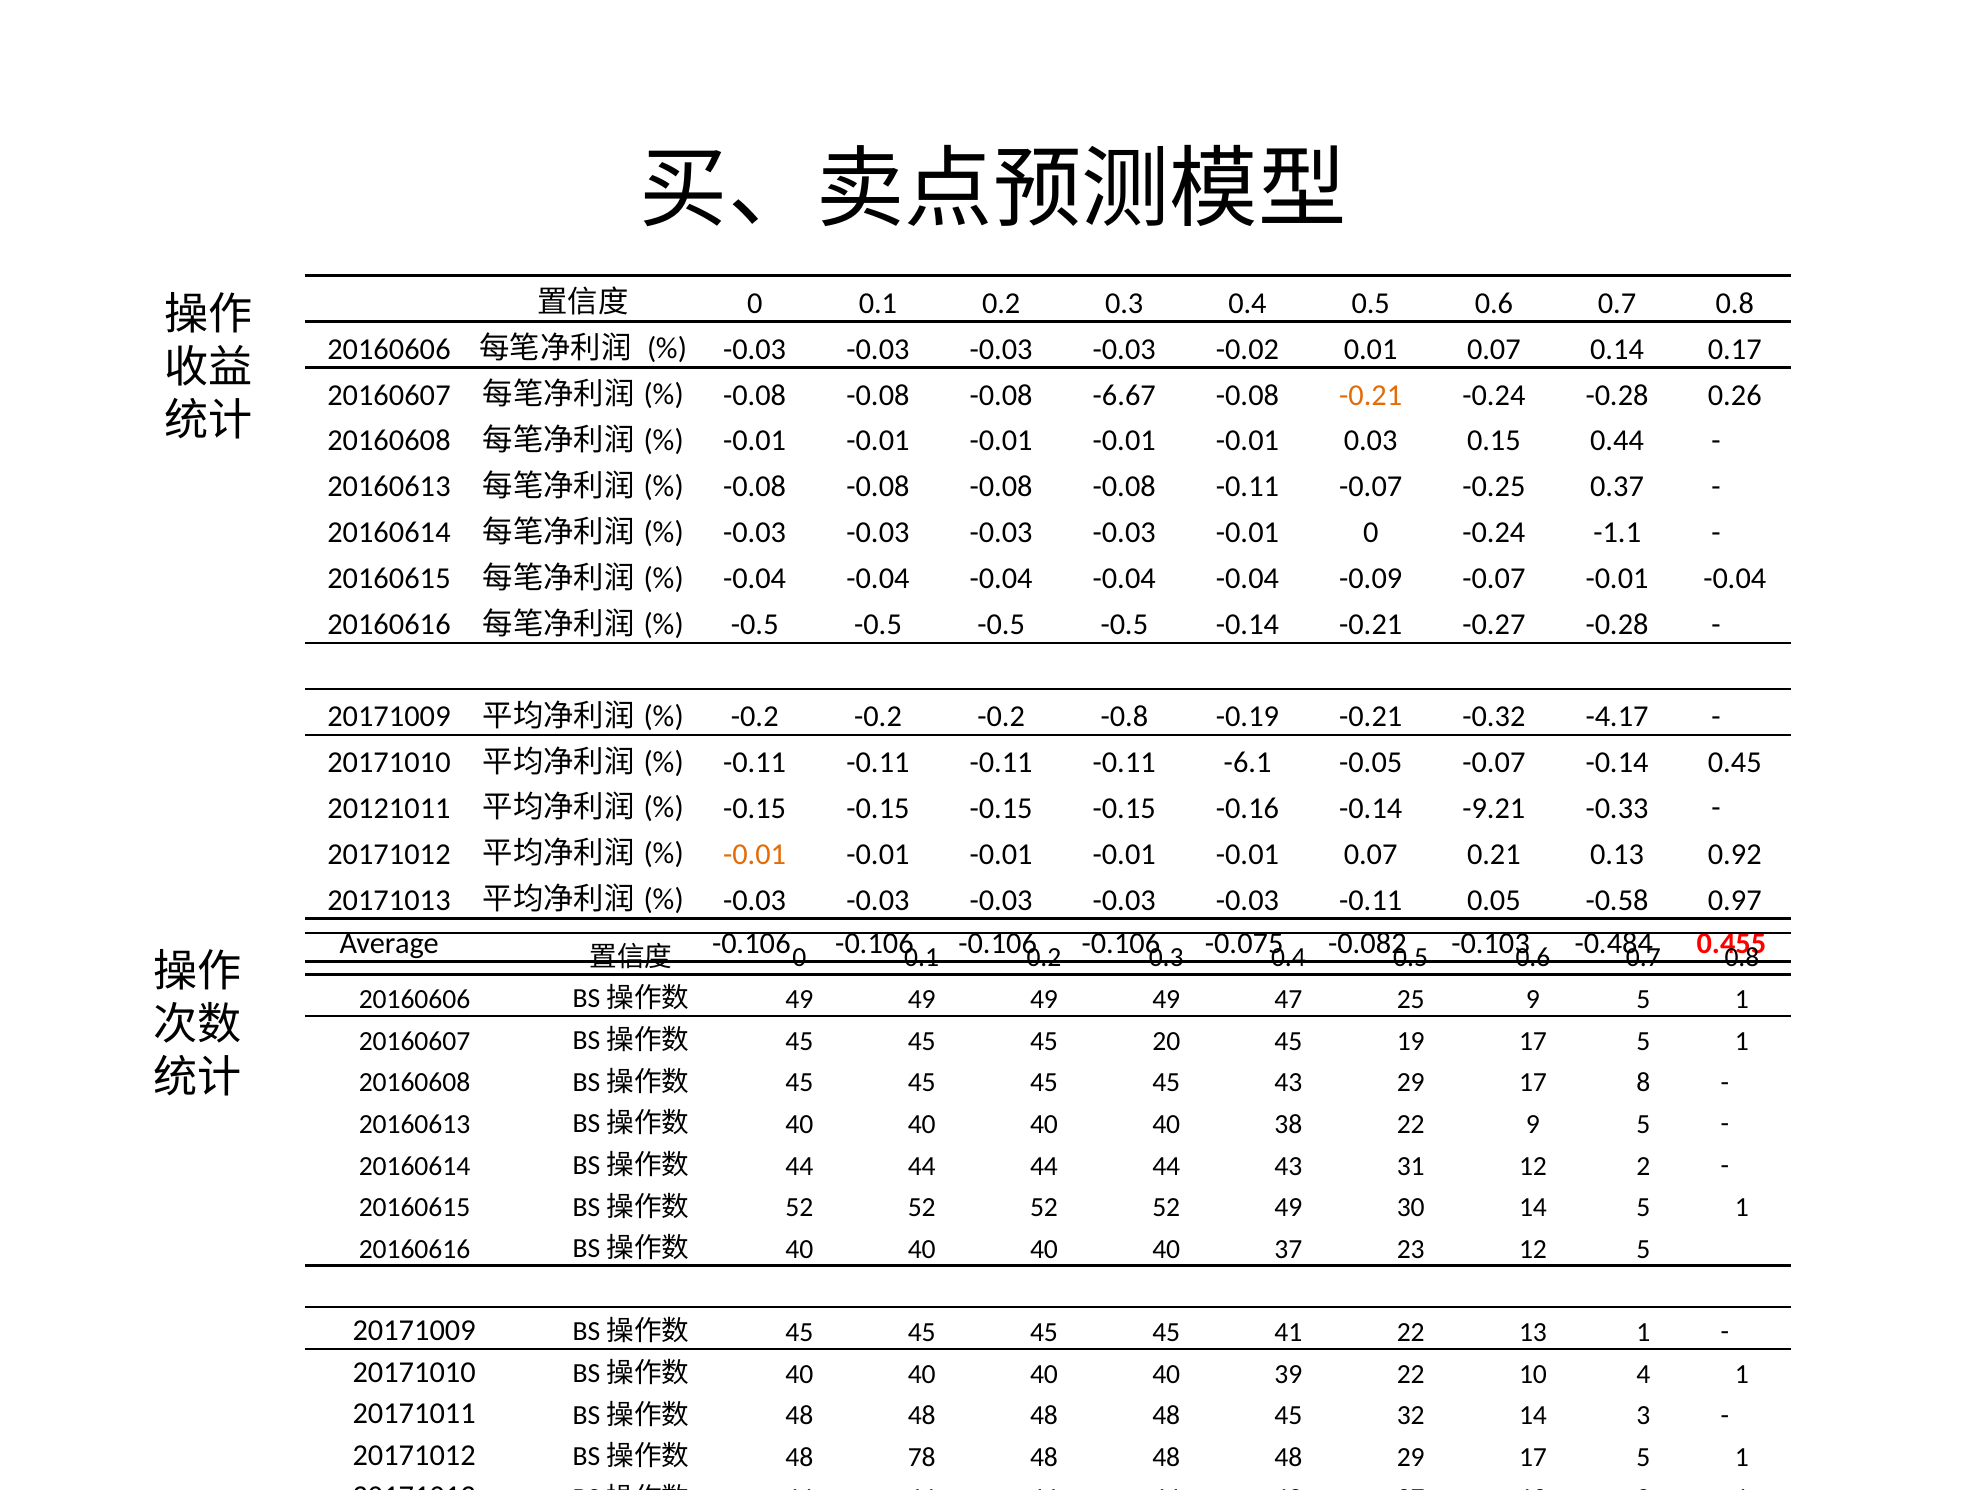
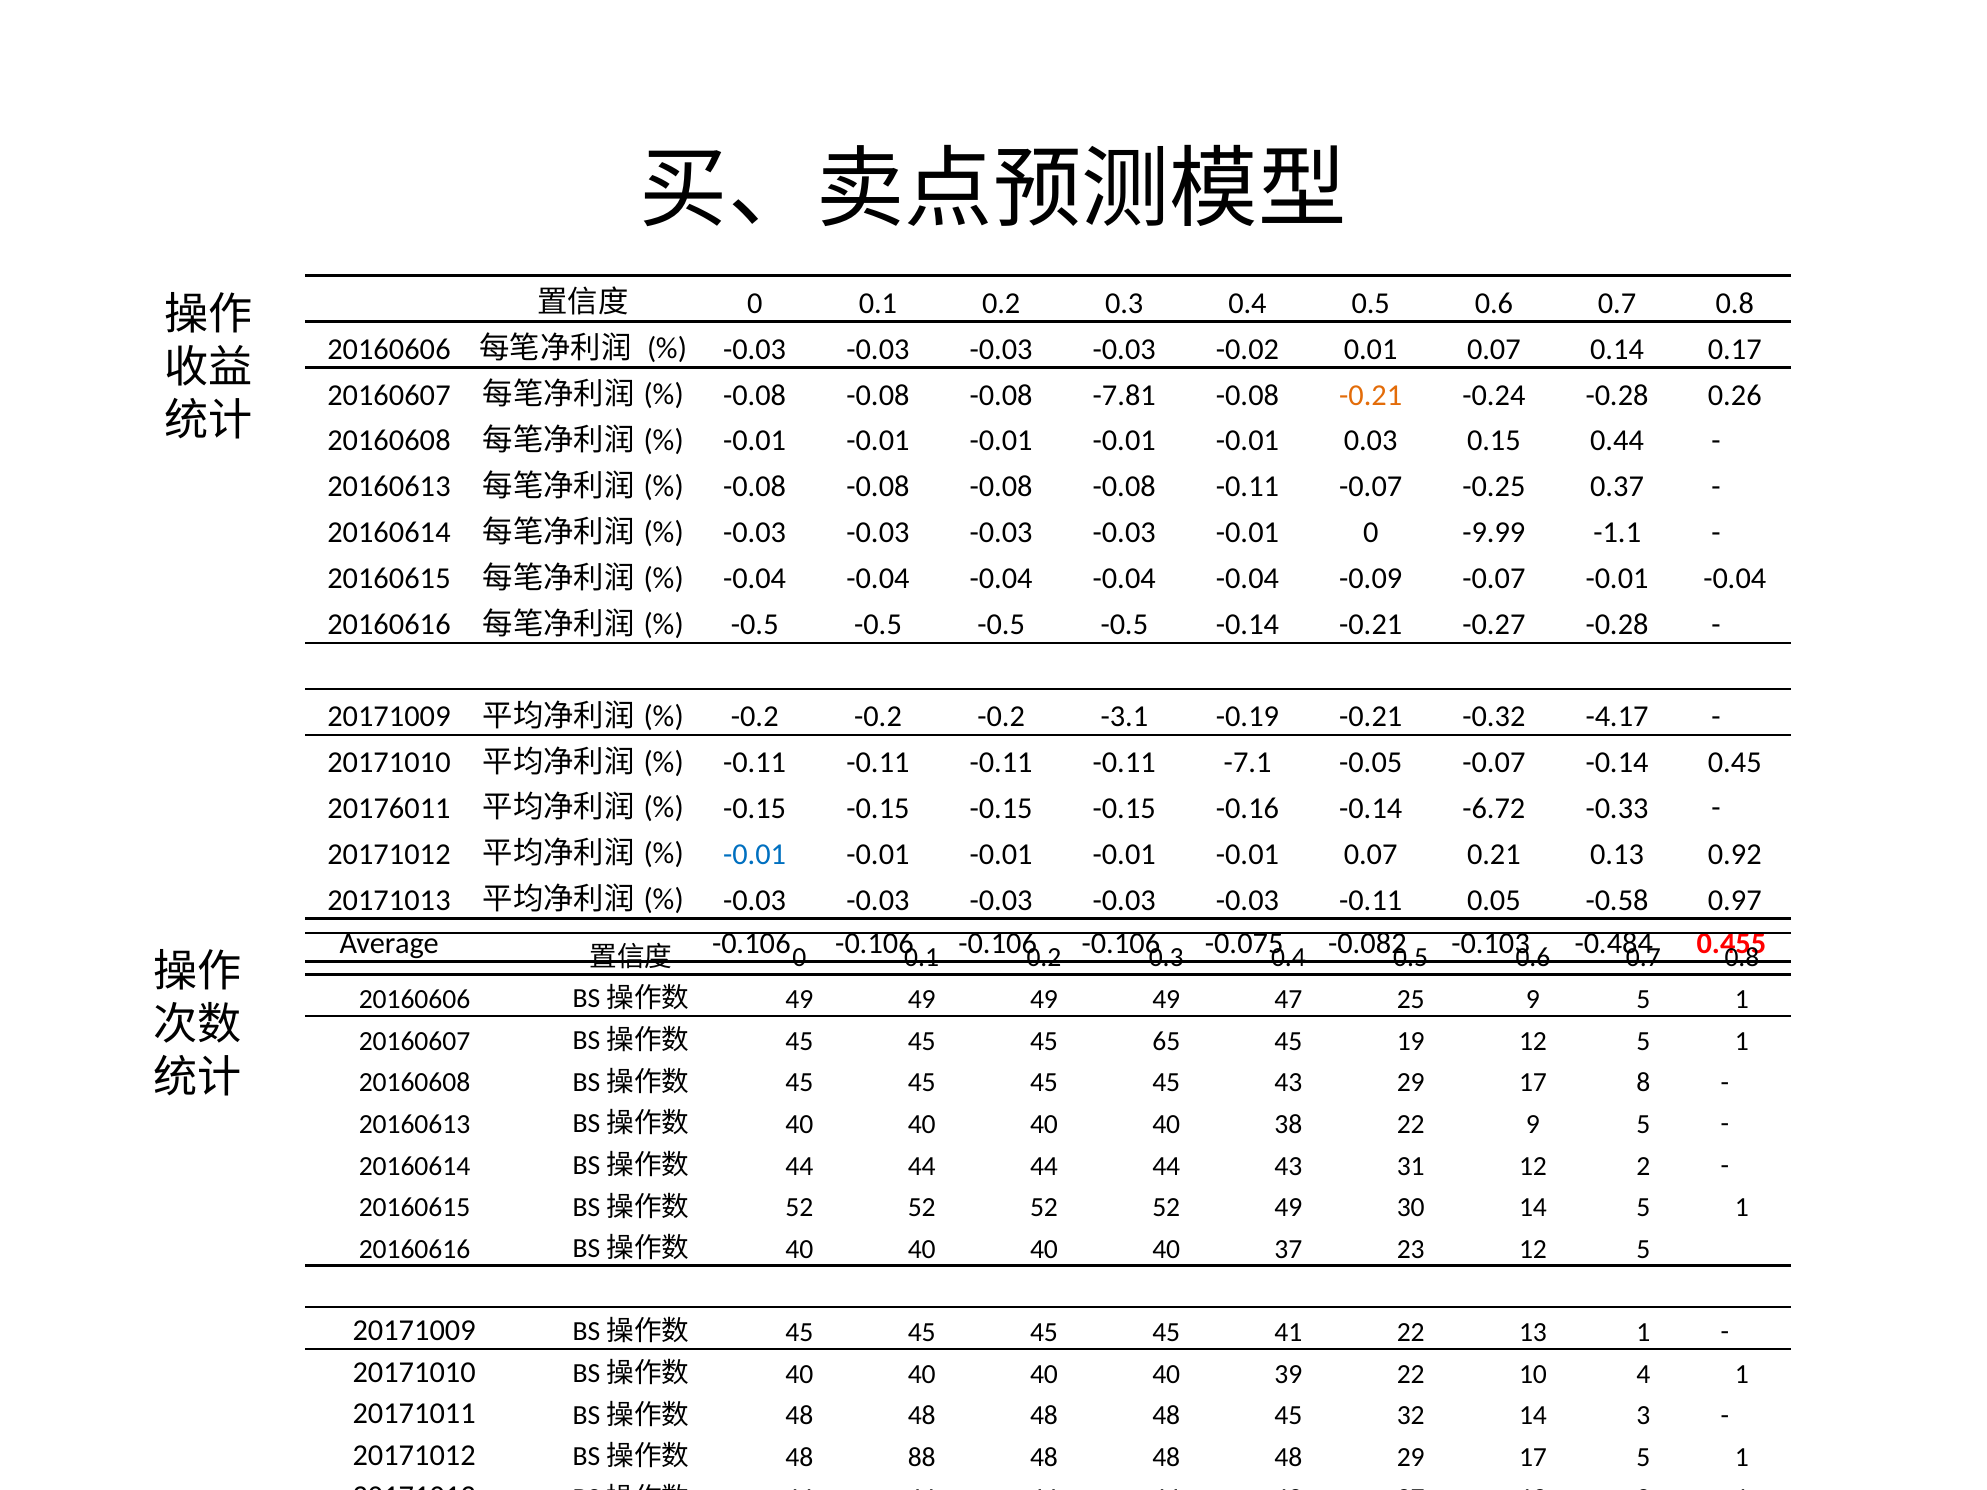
-6.67: -6.67 -> -7.81 (1124, 395)
0 -0.24: -0.24 -> -9.99 (1494, 533)
-0.8: -0.8 -> -3.1 (1124, 717)
-6.1: -6.1 -> -7.1 (1248, 762)
20121011: 20121011 -> 20176011 (389, 808)
-9.21: -9.21 -> -6.72 (1494, 808)
-0.01 colour: orange -> blue (755, 854)
20: 20 -> 65 (1166, 1041)
19 17: 17 -> 12 (1533, 1041)
78: 78 -> 88 (922, 1457)
